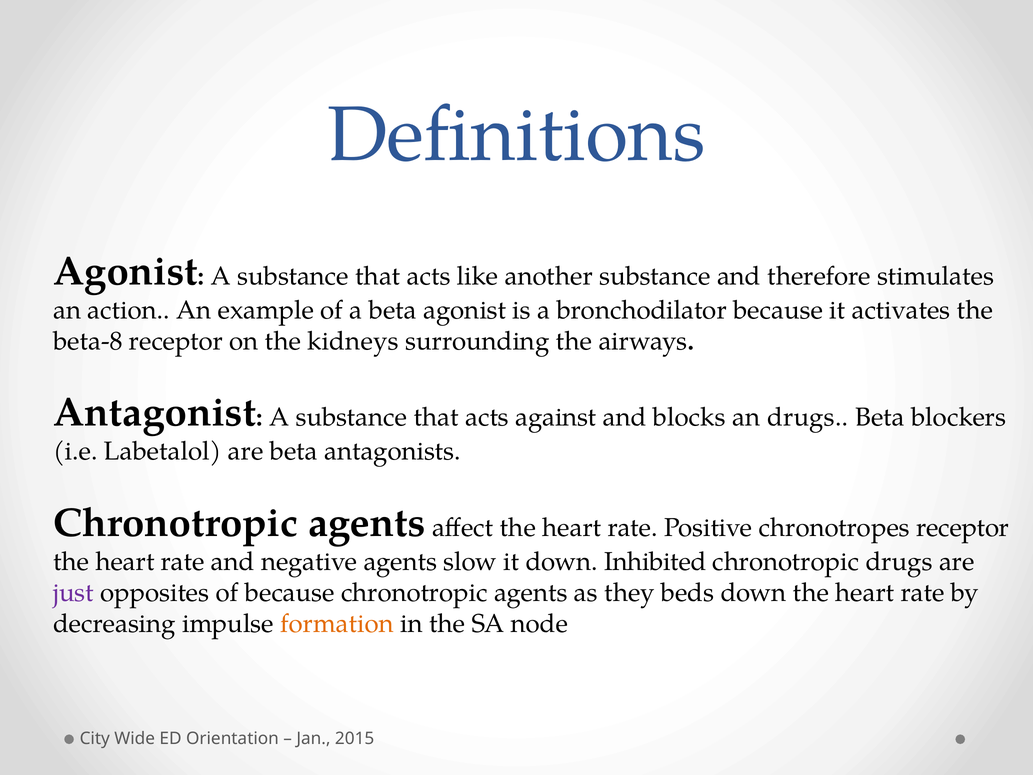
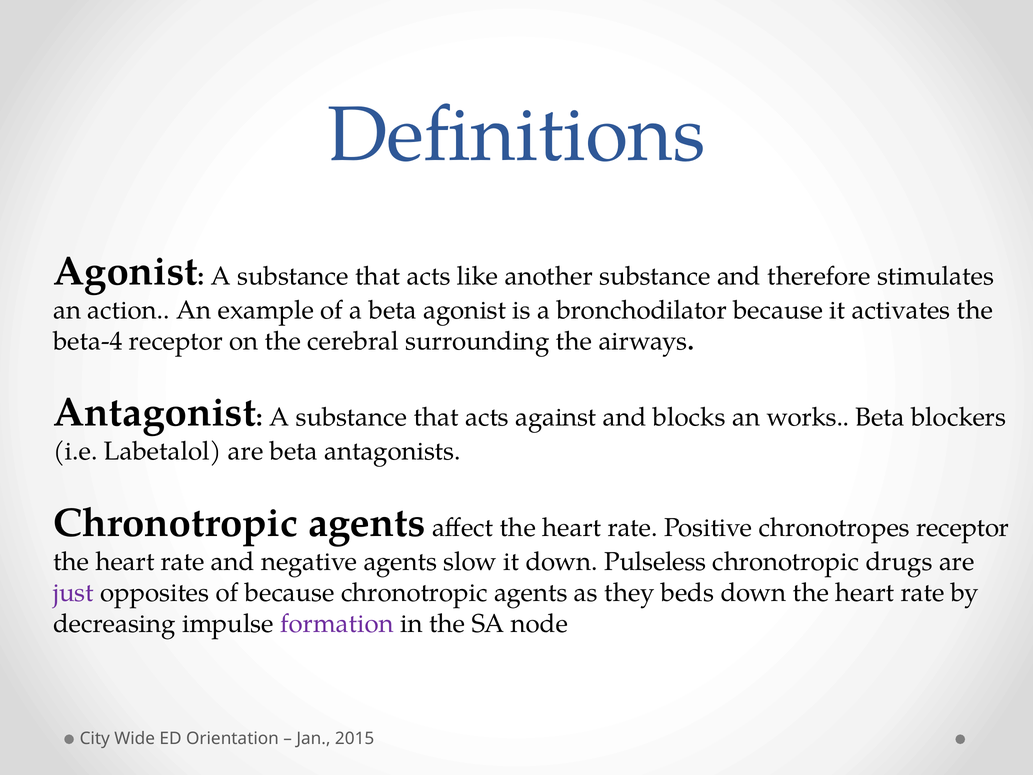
beta-8: beta-8 -> beta-4 (88, 341)
kidneys: kidneys -> cerebral (353, 341)
an drugs: drugs -> works (808, 417)
Inhibited: Inhibited -> Pulseless (655, 561)
formation colour: orange -> purple (337, 623)
